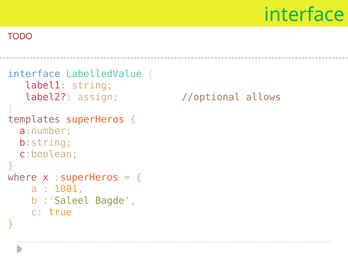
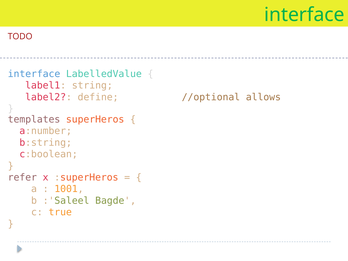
assign: assign -> define (98, 97)
where: where -> refer (22, 177)
